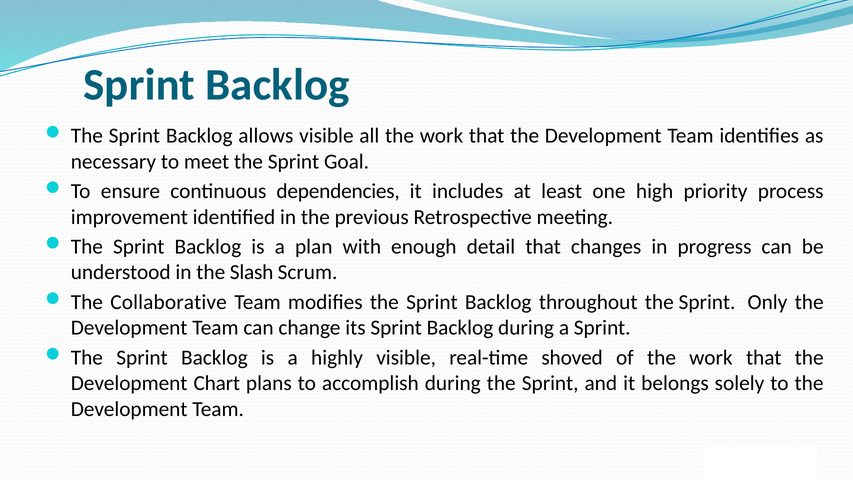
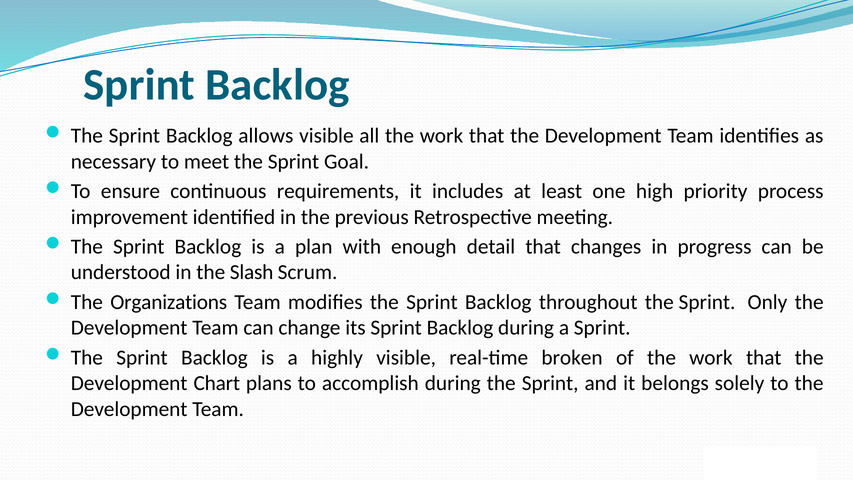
dependencies: dependencies -> requirements (338, 191)
Collaborative: Collaborative -> Organizations (169, 302)
shoved: shoved -> broken (572, 358)
